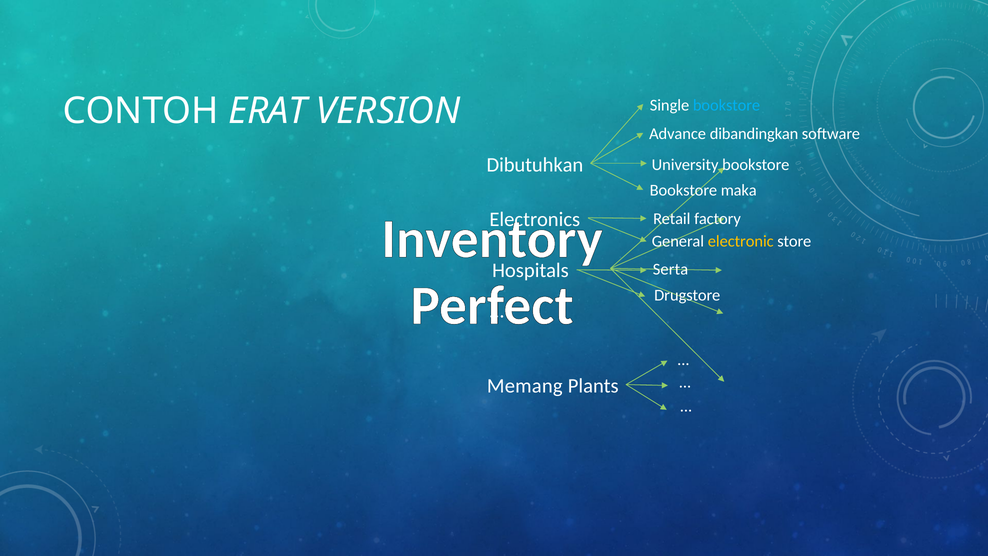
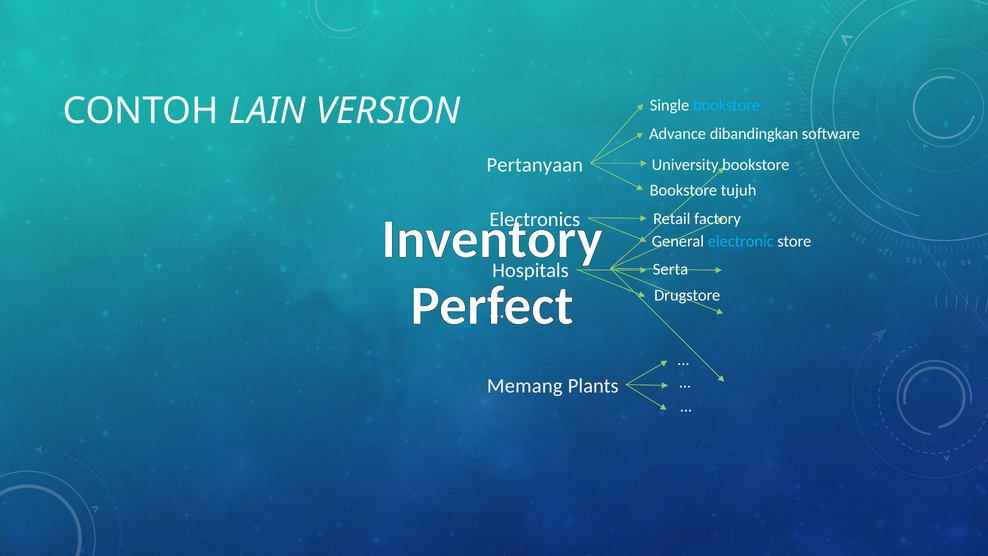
ERAT: ERAT -> LAIN (267, 111)
Dibutuhkan: Dibutuhkan -> Pertanyaan (535, 165)
maka: maka -> tujuh (739, 190)
electronic colour: yellow -> light blue (741, 241)
